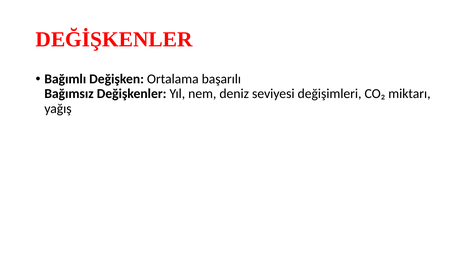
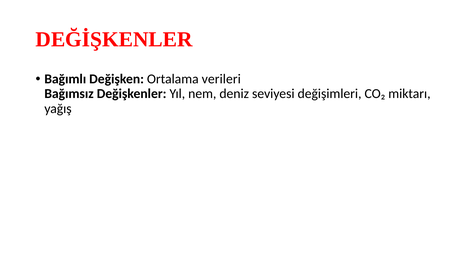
başarılı: başarılı -> verileri (221, 79)
